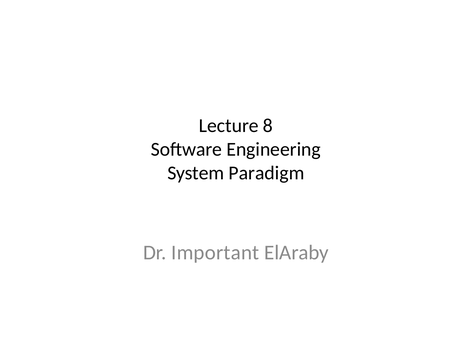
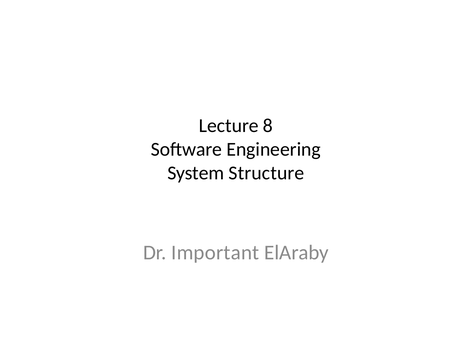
Paradigm: Paradigm -> Structure (266, 173)
